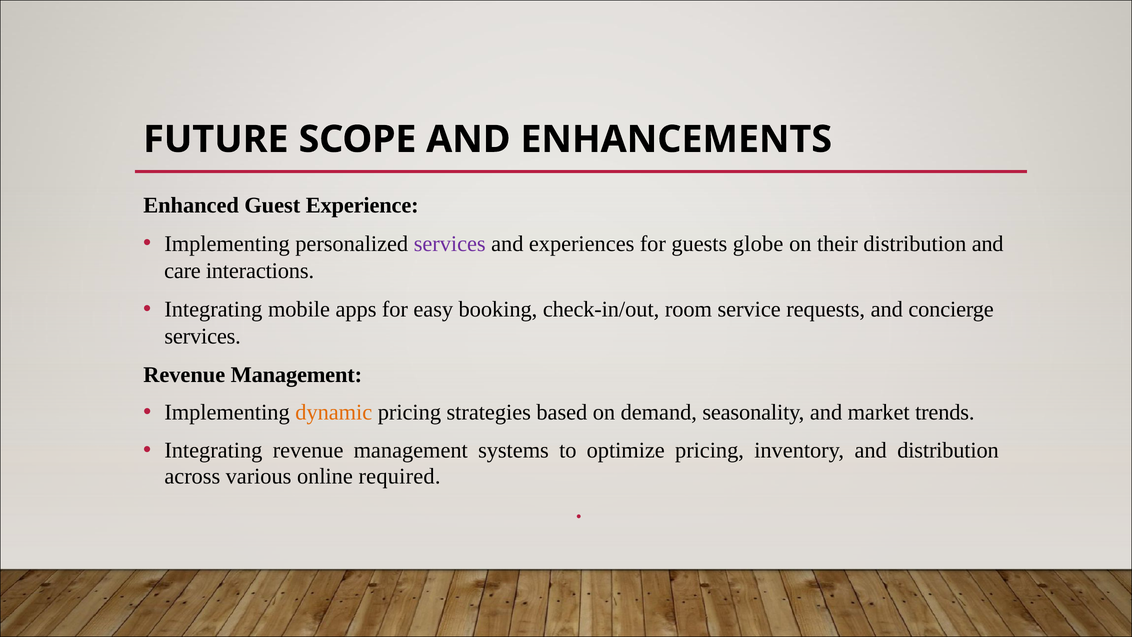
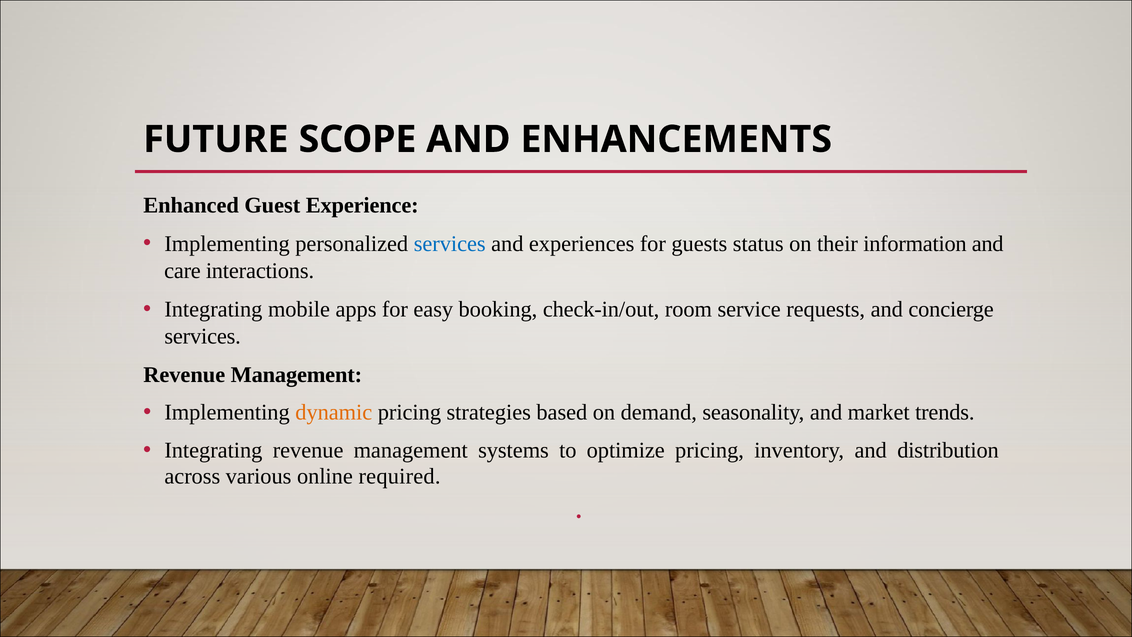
services colour: purple -> blue (450, 244)
globe: globe -> status (758, 244)
their distribution: distribution -> information (915, 244)
